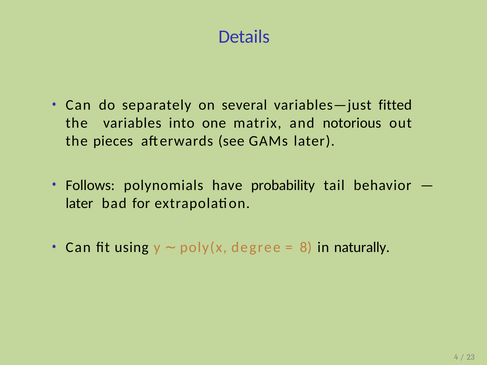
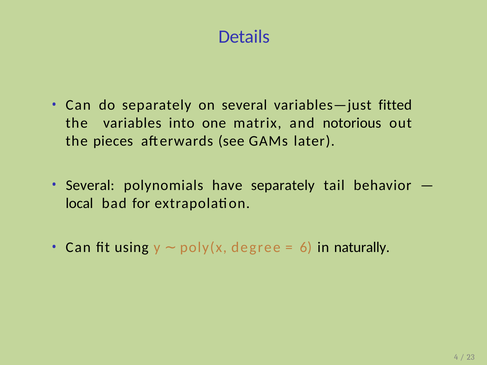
Follows: Follows -> Several (90, 185)
have probability: probability -> separately (283, 185)
later: later -> local (79, 204)
8: 8 -> 6 (306, 248)
